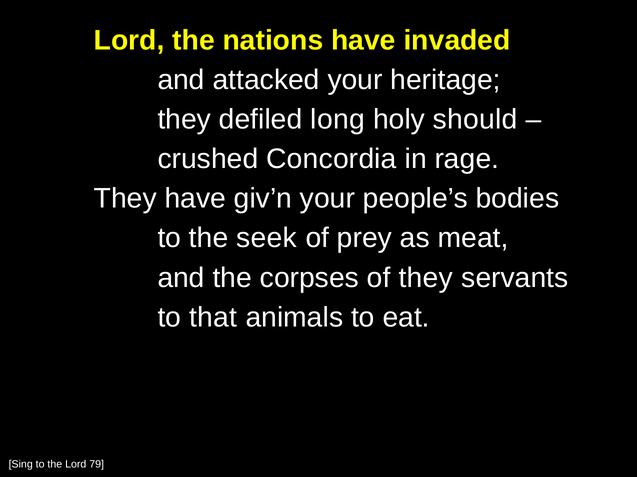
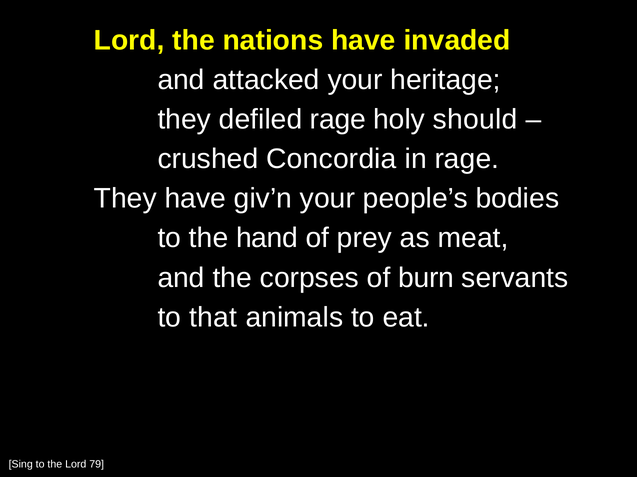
defiled long: long -> rage (338, 120)
seek: seek -> hand (267, 239)
of they: they -> burn (426, 278)
